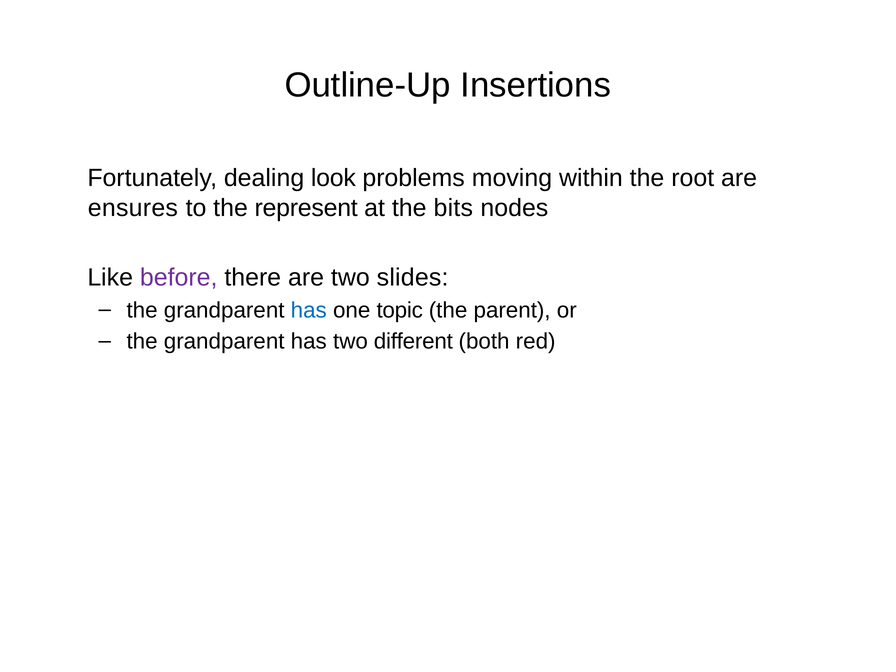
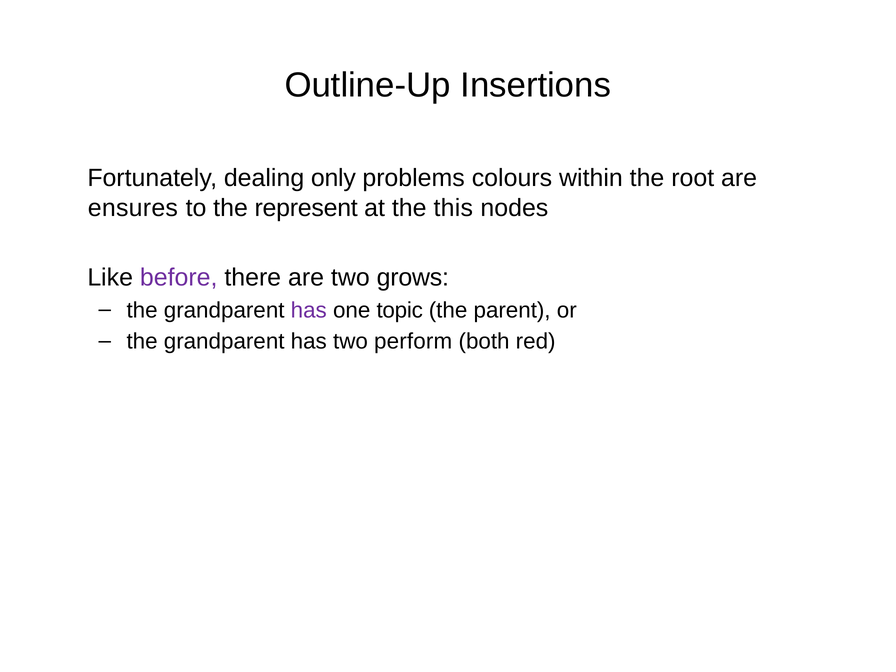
look: look -> only (333, 178)
moving: moving -> colours (512, 178)
bits: bits -> this (453, 208)
slides: slides -> grows (413, 278)
has colour: blue -> purple (309, 310)
different: different -> perform (413, 342)
